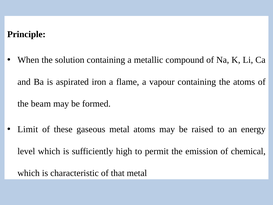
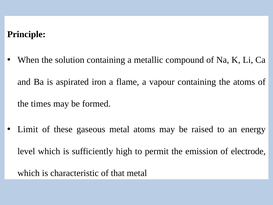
beam: beam -> times (41, 104)
chemical: chemical -> electrode (248, 151)
